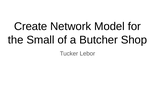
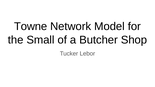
Create: Create -> Towne (31, 26)
